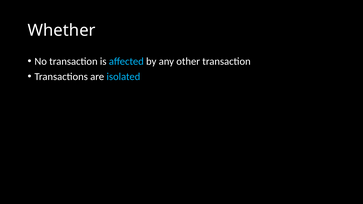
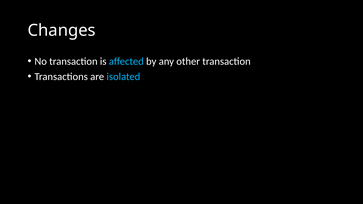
Whether: Whether -> Changes (62, 30)
